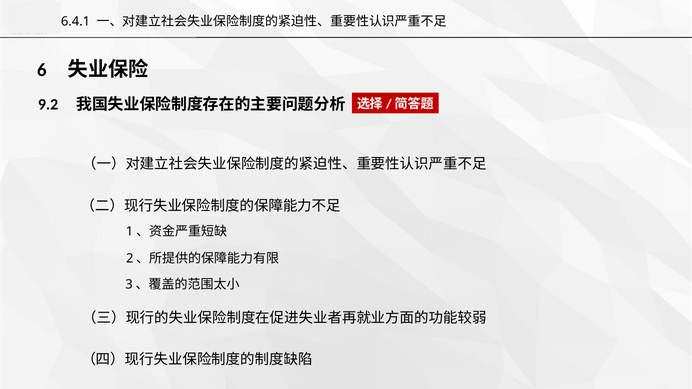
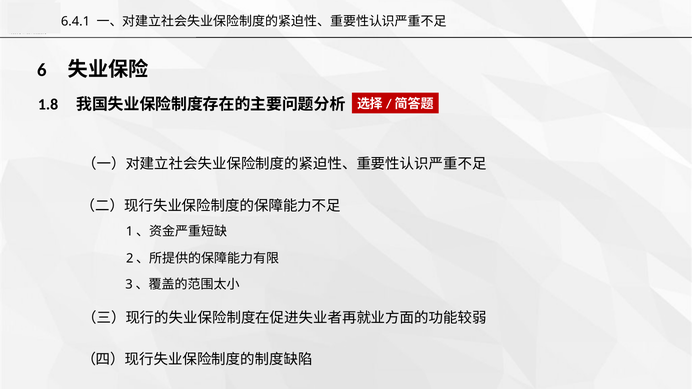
9.2: 9.2 -> 1.8 (48, 104)
